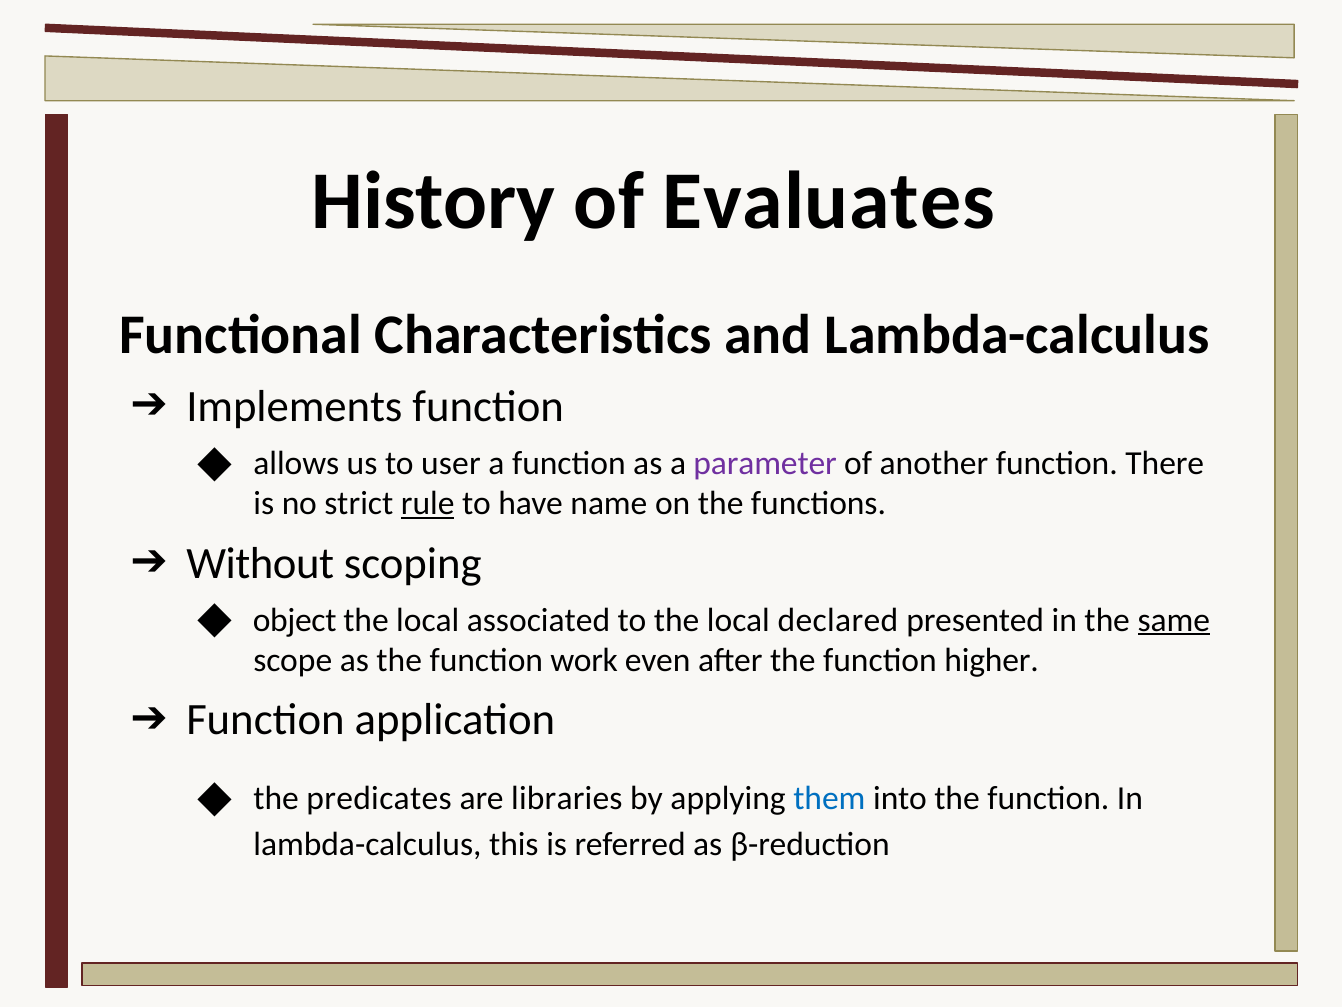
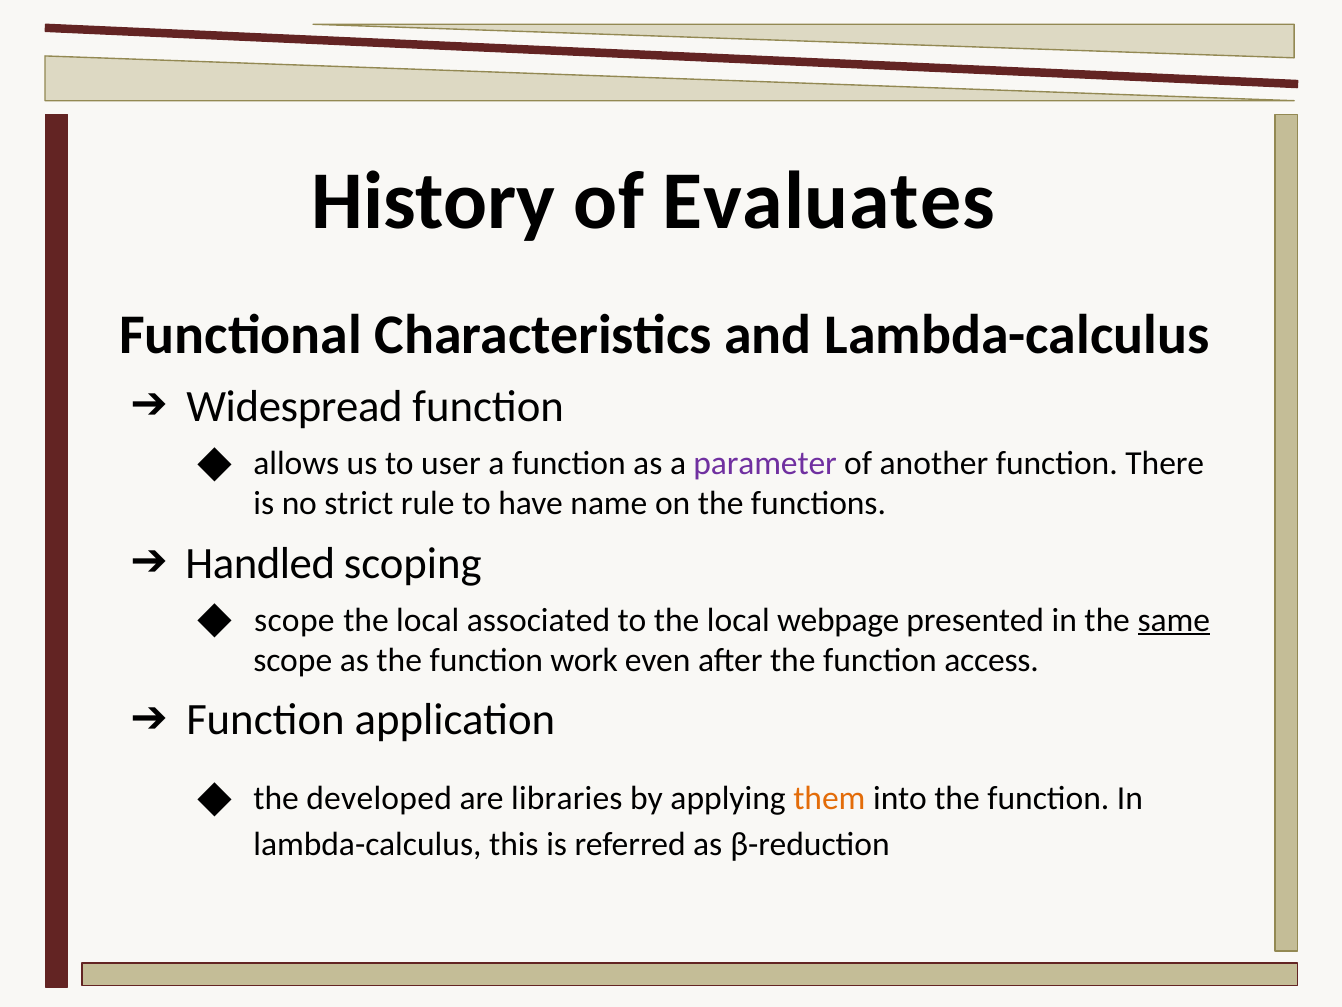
Implements: Implements -> Widespread (294, 406)
rule underline: present -> none (428, 503)
Without: Without -> Handled (260, 563)
object: object -> scope (294, 620)
declared: declared -> webpage (838, 620)
higher: higher -> access (992, 660)
predicates: predicates -> developed (379, 798)
them colour: blue -> orange (829, 798)
